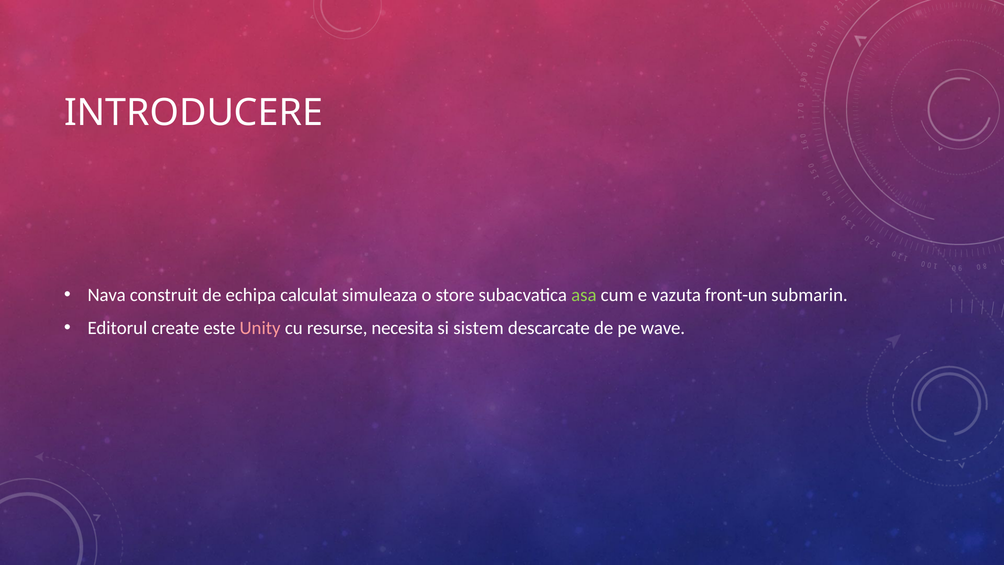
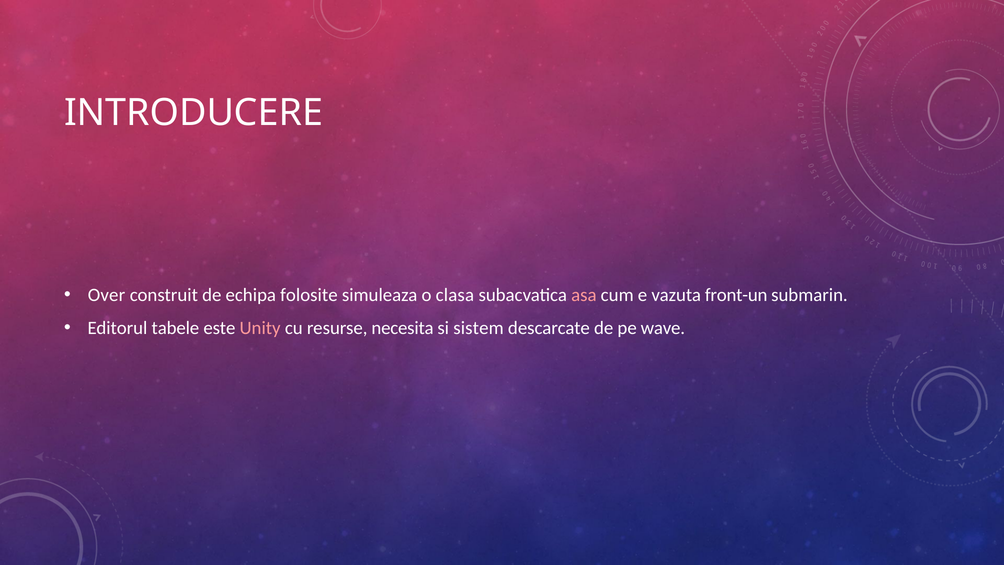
Nava: Nava -> Over (106, 295)
calculat: calculat -> folosite (309, 295)
store: store -> clasa (455, 295)
asa colour: light green -> pink (584, 295)
create: create -> tabele (175, 328)
